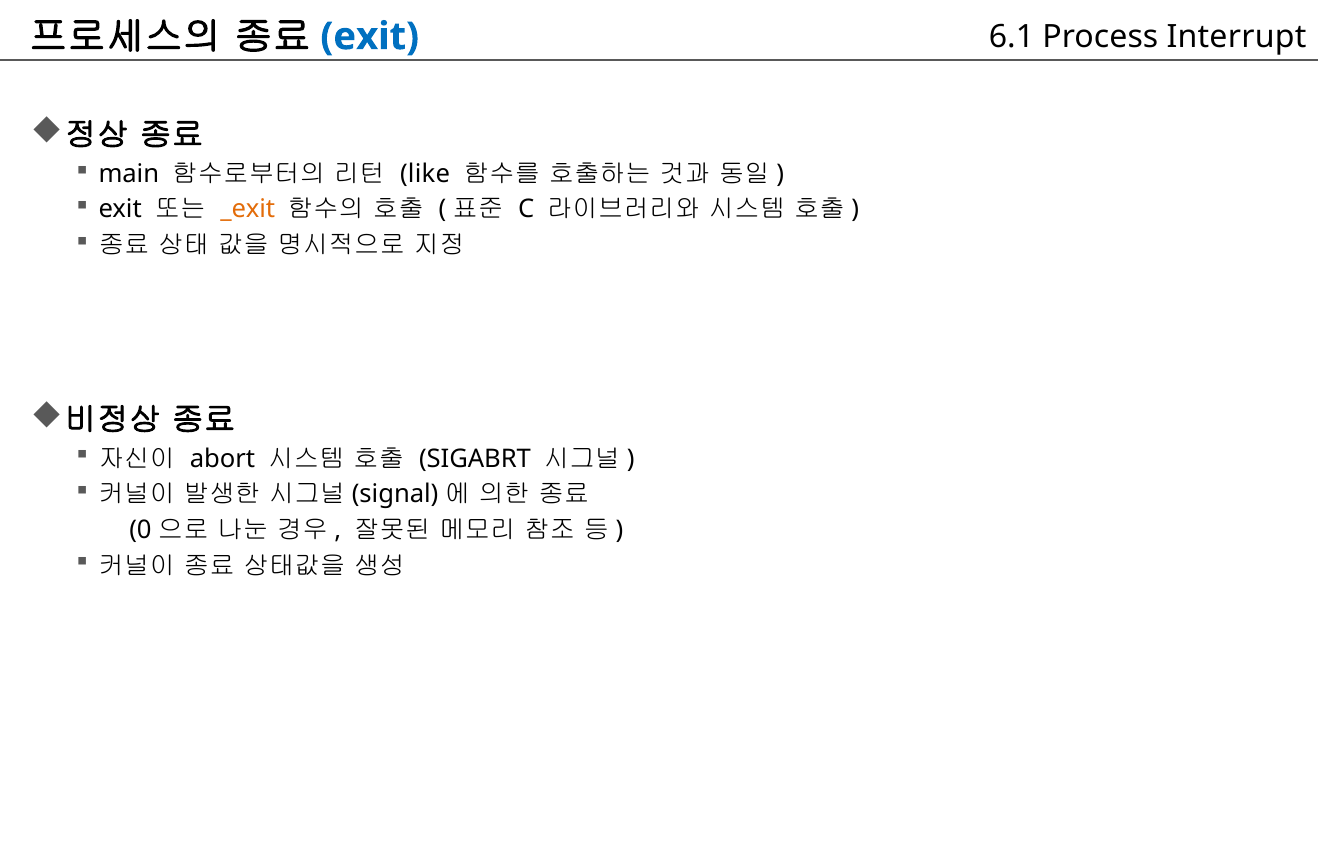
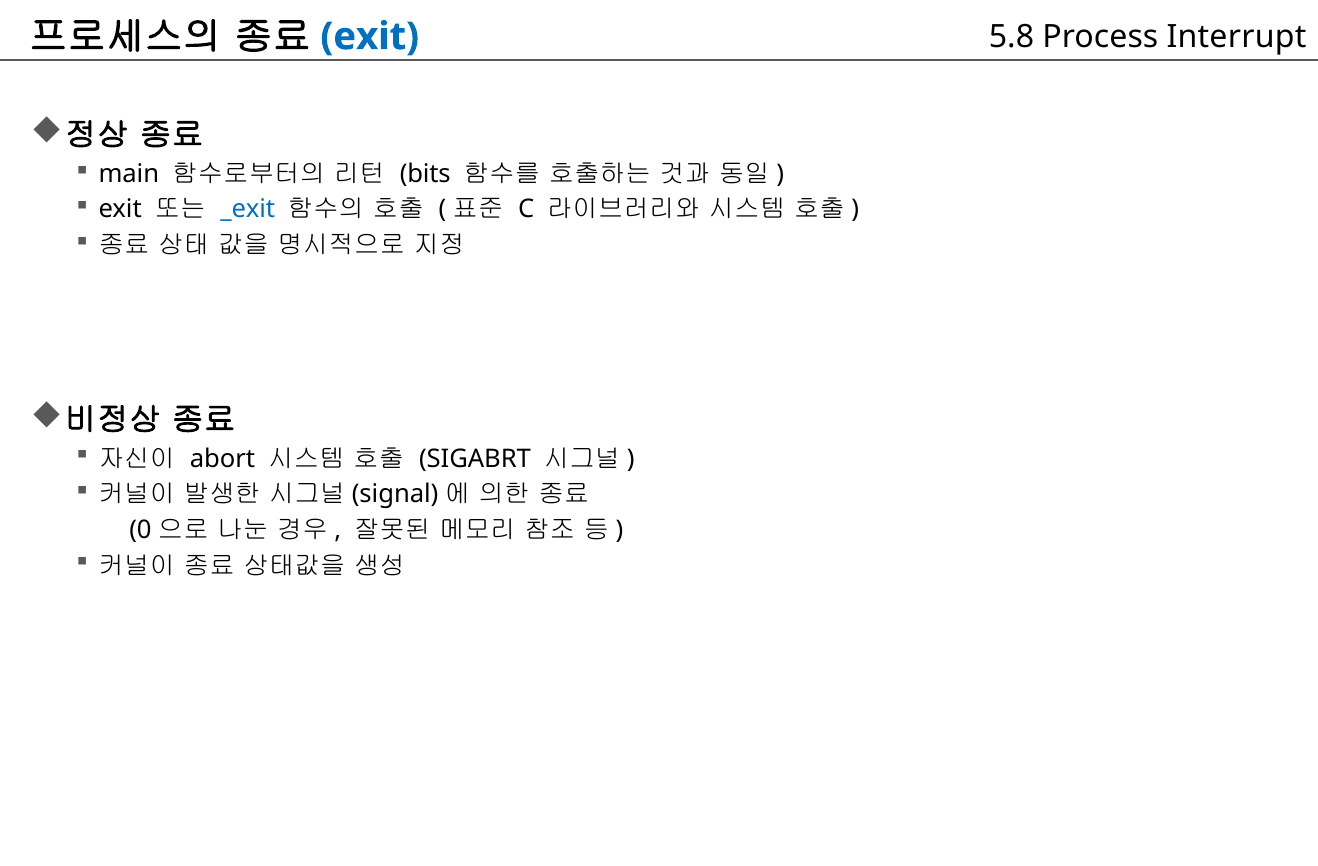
6.1: 6.1 -> 5.8 (1011, 37)
like: like -> bits (425, 174)
_exit colour: orange -> blue (248, 209)
